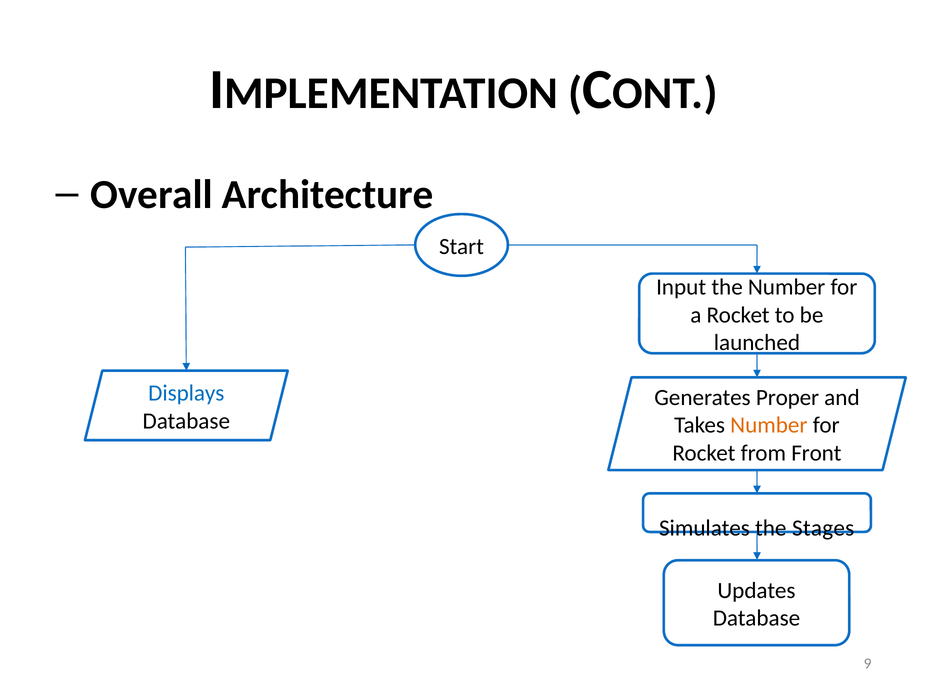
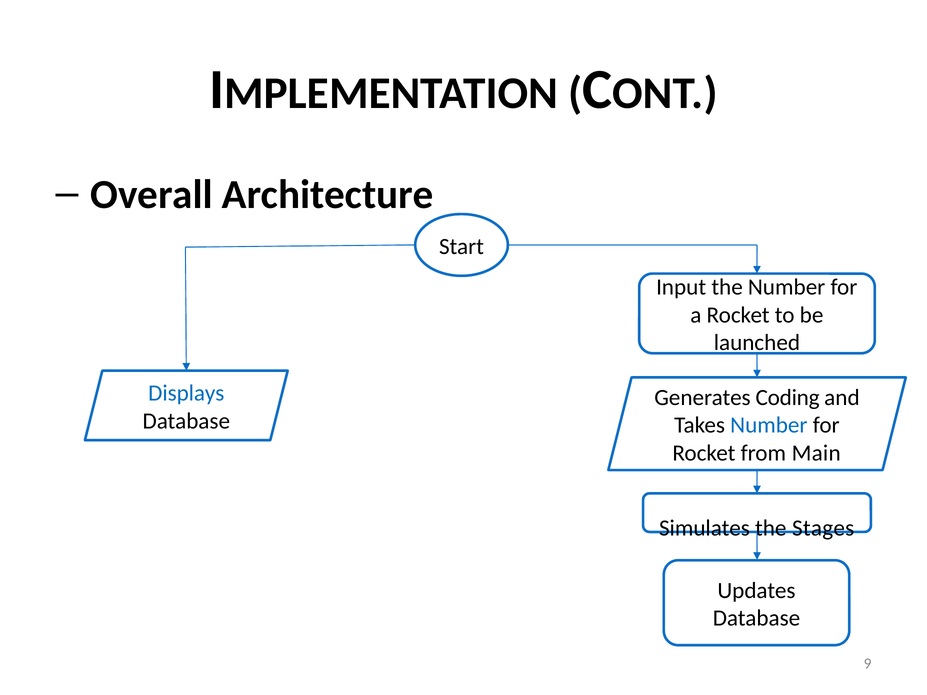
Proper: Proper -> Coding (788, 398)
Number colour: orange -> blue (769, 425)
Front: Front -> Main (816, 453)
